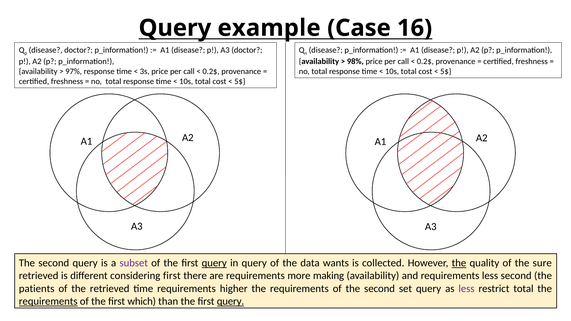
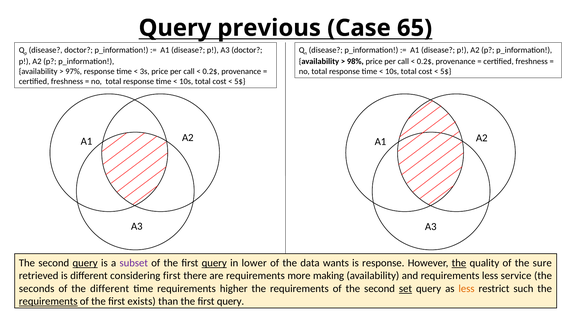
example: example -> previous (269, 28)
16: 16 -> 65 (415, 28)
query underline: none -> present (85, 263)
in query: query -> lower (254, 263)
is collected: collected -> response (383, 263)
less second: second -> service (516, 276)
patients: patients -> seconds (37, 289)
the retrieved: retrieved -> different (110, 289)
set underline: none -> present (405, 289)
less colour: purple -> orange (467, 289)
restrict total: total -> such (523, 289)
which: which -> exists (142, 302)
query underline: present -> none (230, 302)
